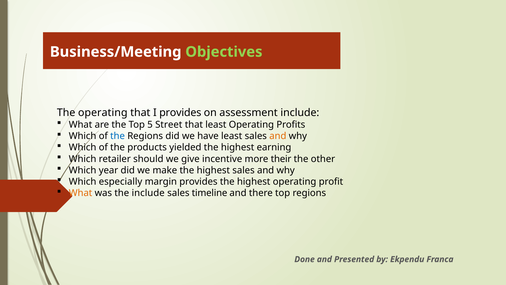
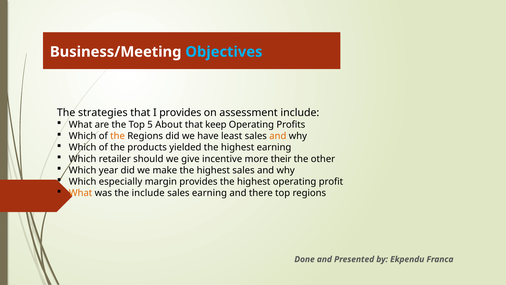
Objectives colour: light green -> light blue (224, 52)
The operating: operating -> strategies (103, 113)
Street: Street -> About (169, 125)
that least: least -> keep (216, 125)
the colour: blue -> orange (118, 136)
sales timeline: timeline -> earning (209, 193)
